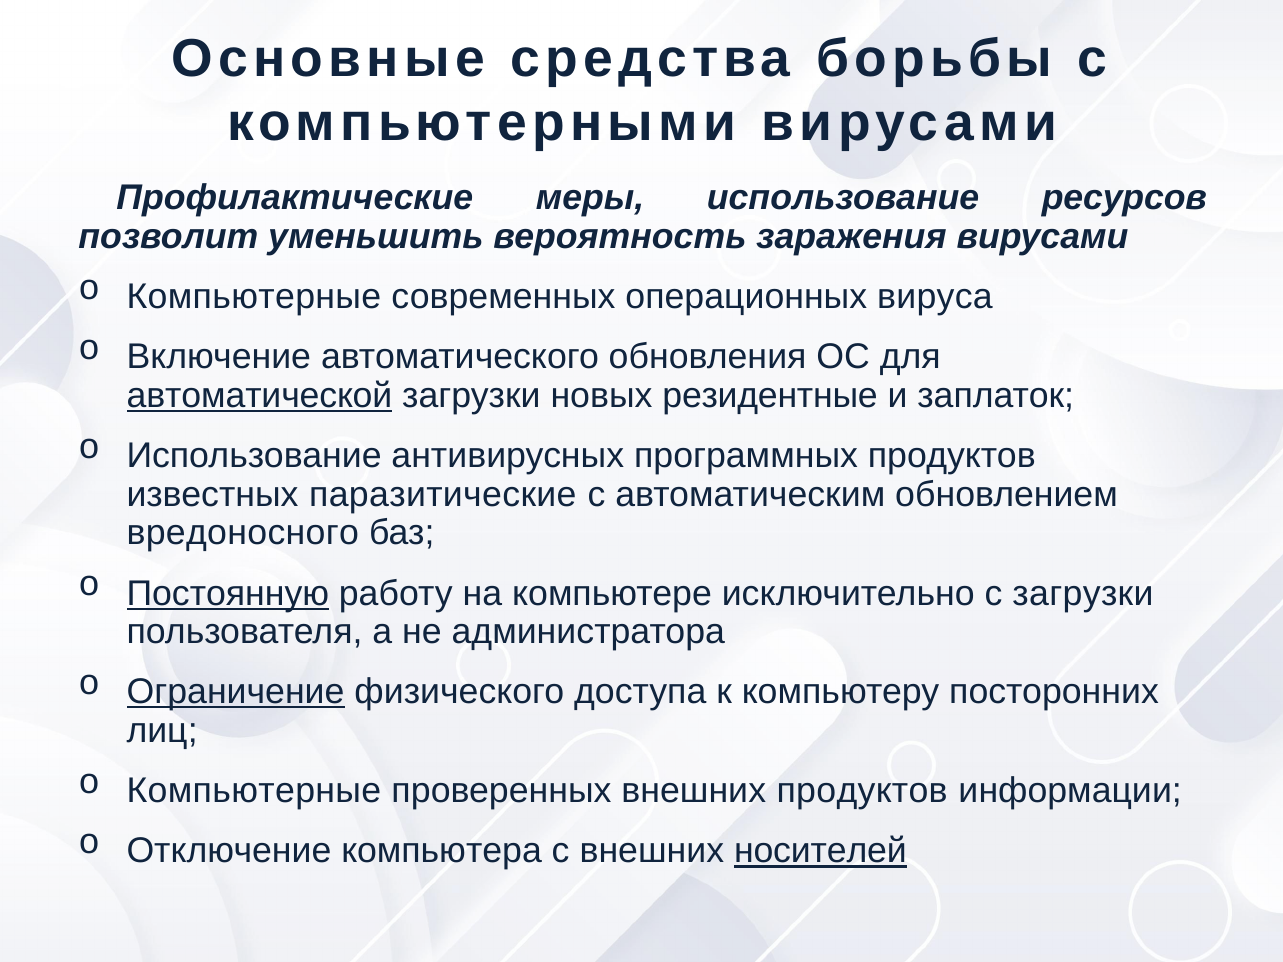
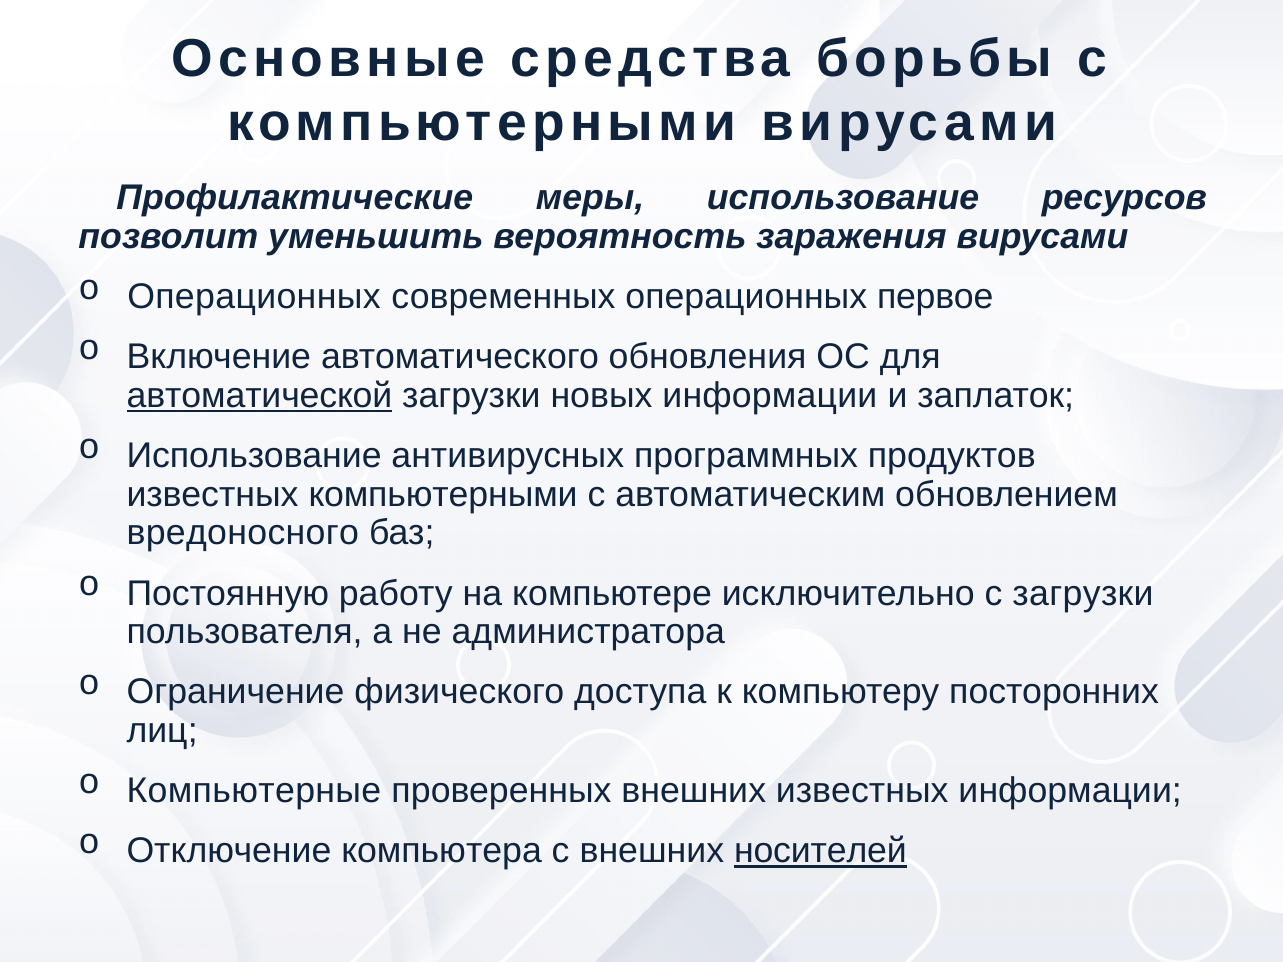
Компьютерные: Компьютерные -> Операционных (254, 297)
вируса: вируса -> первое (935, 297)
новых резидентные: резидентные -> информации (770, 396)
известных паразитические: паразитические -> компьютерными (443, 495)
Постоянную underline: present -> none (228, 593)
Ограничение underline: present -> none (236, 692)
внешних продуктов: продуктов -> известных (862, 791)
